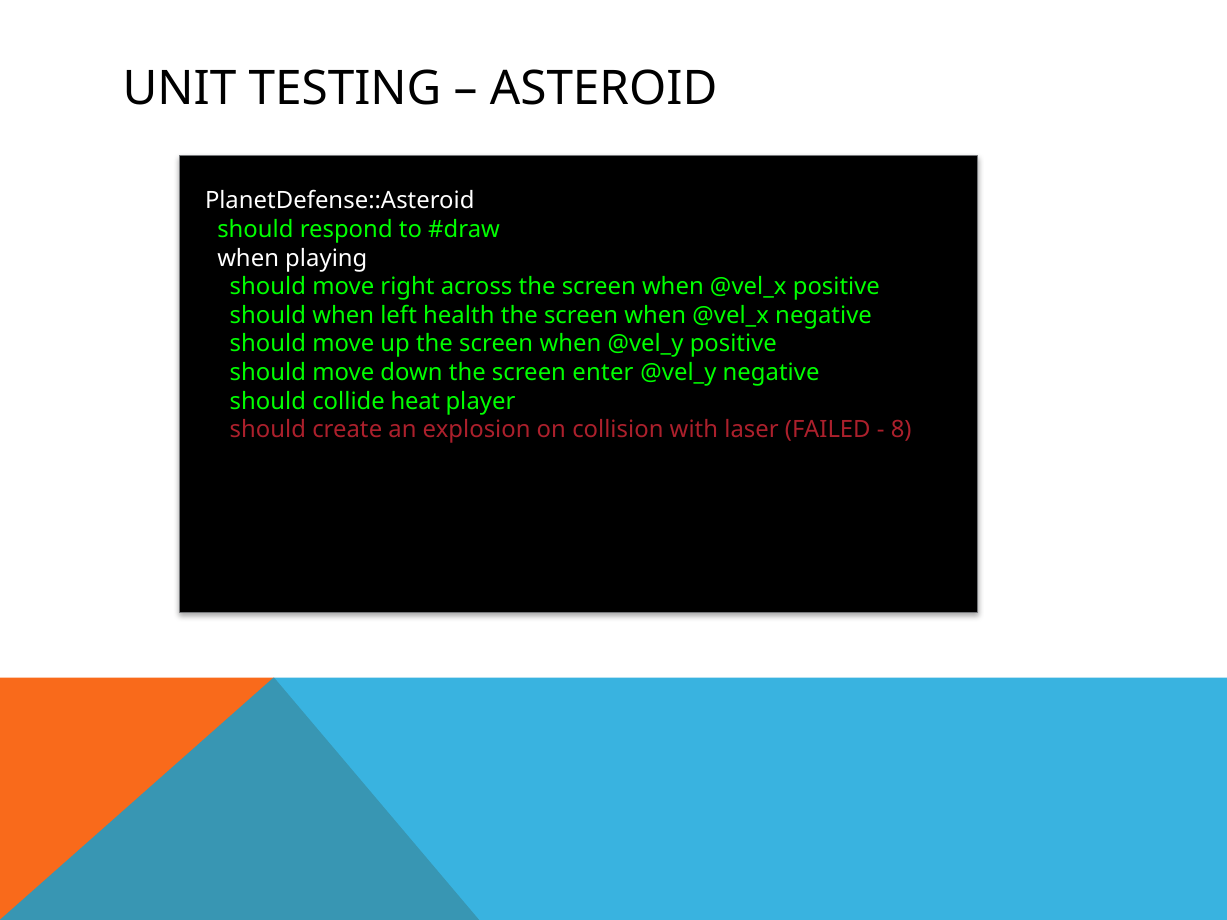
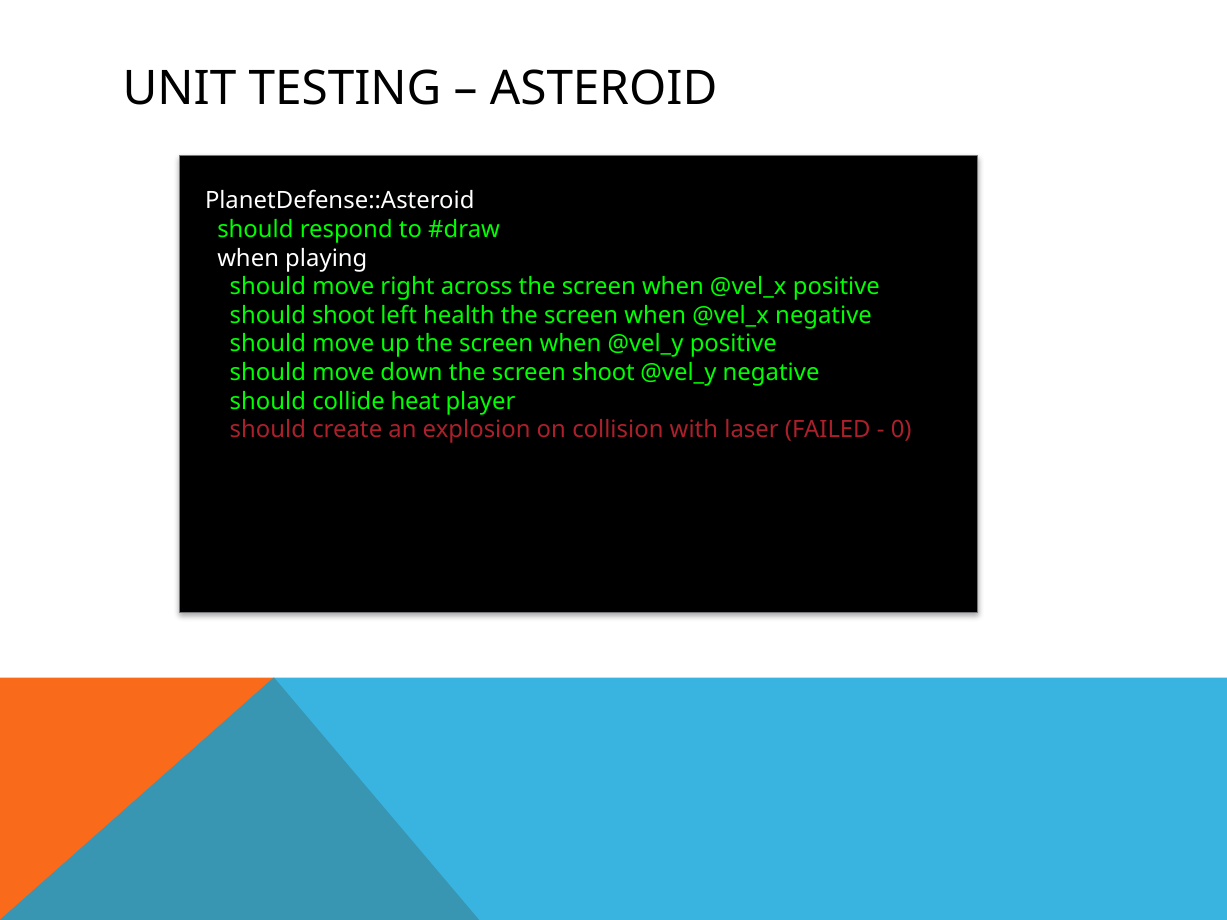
should when: when -> shoot (343, 315)
screen enter: enter -> shoot (603, 373)
8: 8 -> 0 (901, 430)
